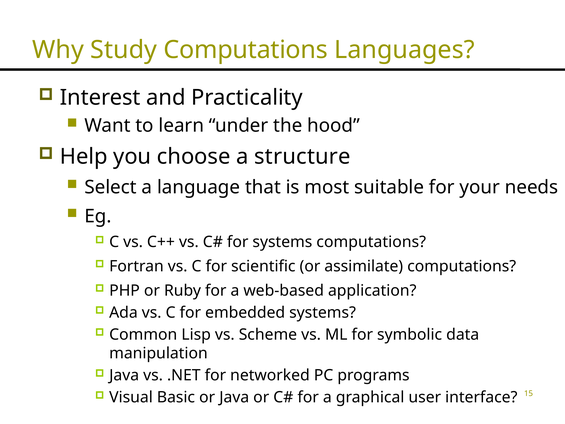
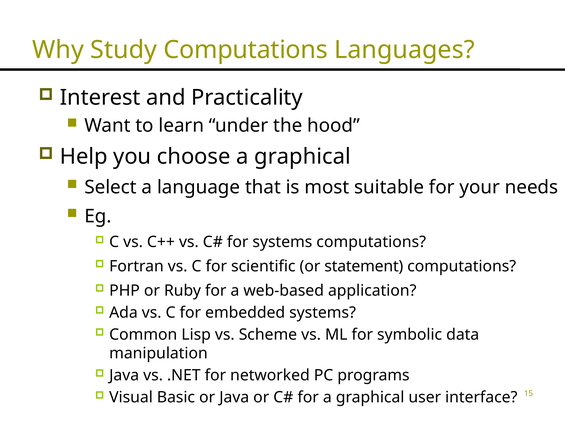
choose a structure: structure -> graphical (303, 157)
assimilate: assimilate -> statement (364, 266)
